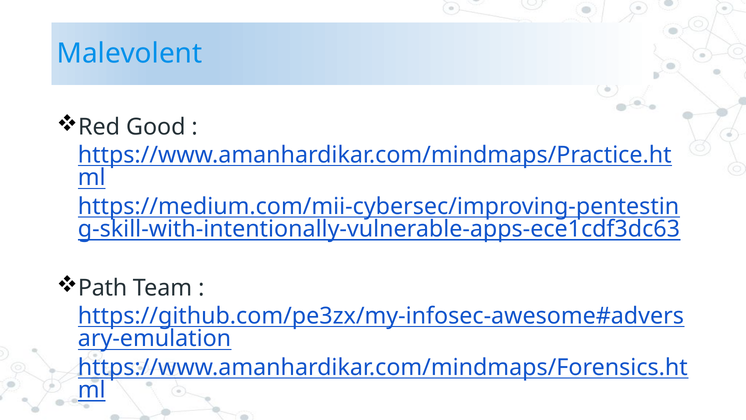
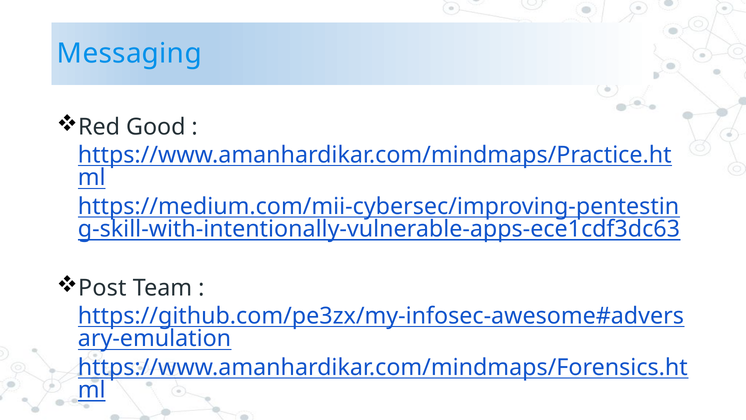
Malevolent: Malevolent -> Messaging (129, 53)
Path: Path -> Post (102, 288)
